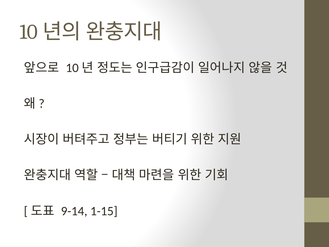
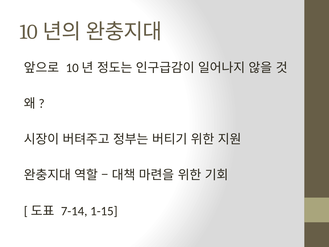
9-14: 9-14 -> 7-14 (74, 211)
